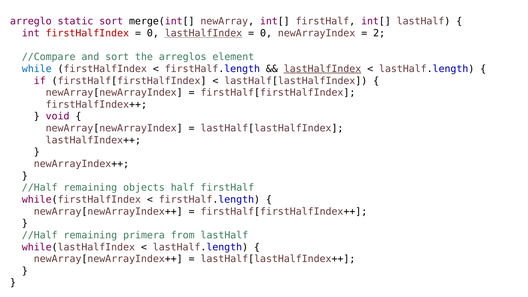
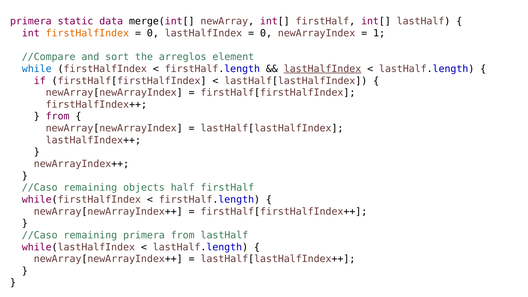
arreglo: arreglo -> primera (31, 21)
static sort: sort -> data (111, 21)
firstHalfIndex colour: red -> orange (87, 33)
lastHalfIndex underline: present -> none (203, 33)
2: 2 -> 1 (379, 33)
void: void -> from (58, 116)
//Half: //Half -> //Caso (40, 188)
//Half: //Half -> //Caso (40, 235)
